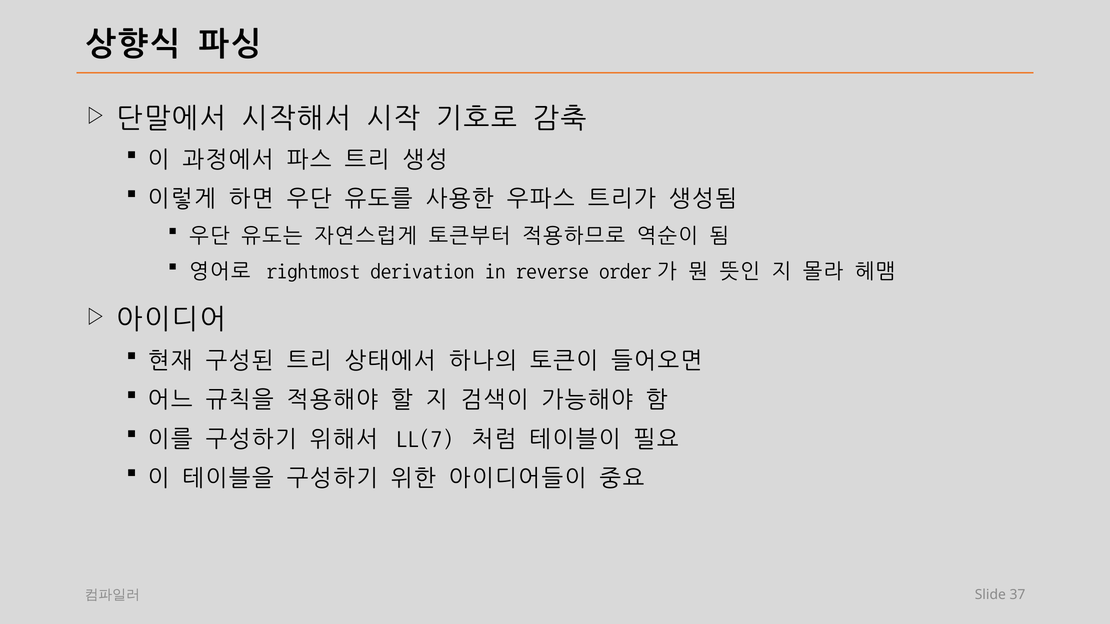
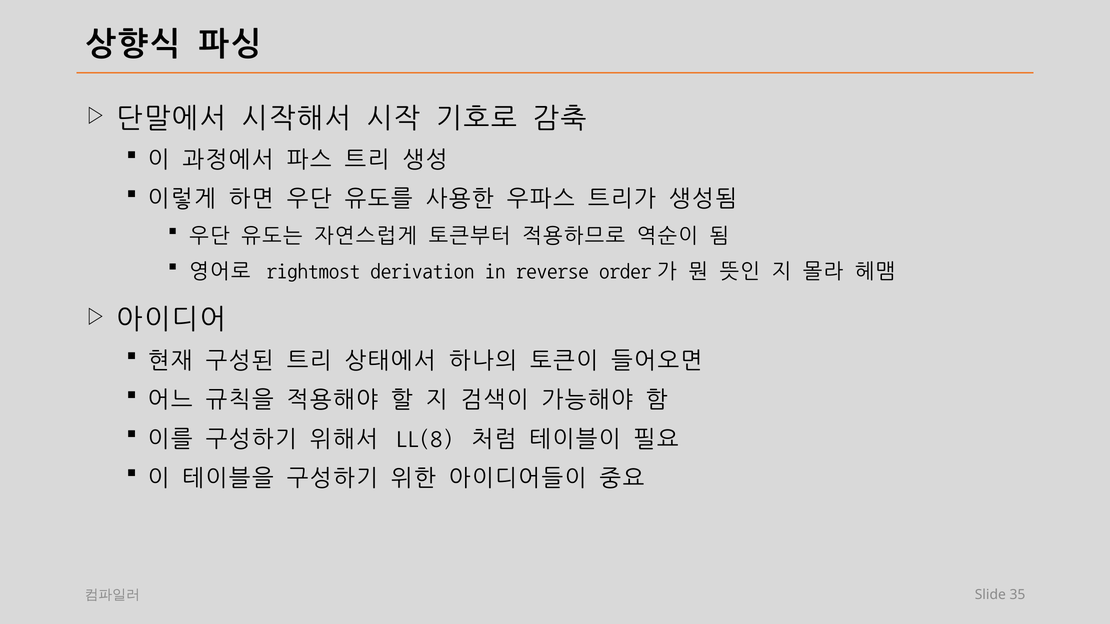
LL(7: LL(7 -> LL(8 (425, 439)
37: 37 -> 35 (1017, 595)
